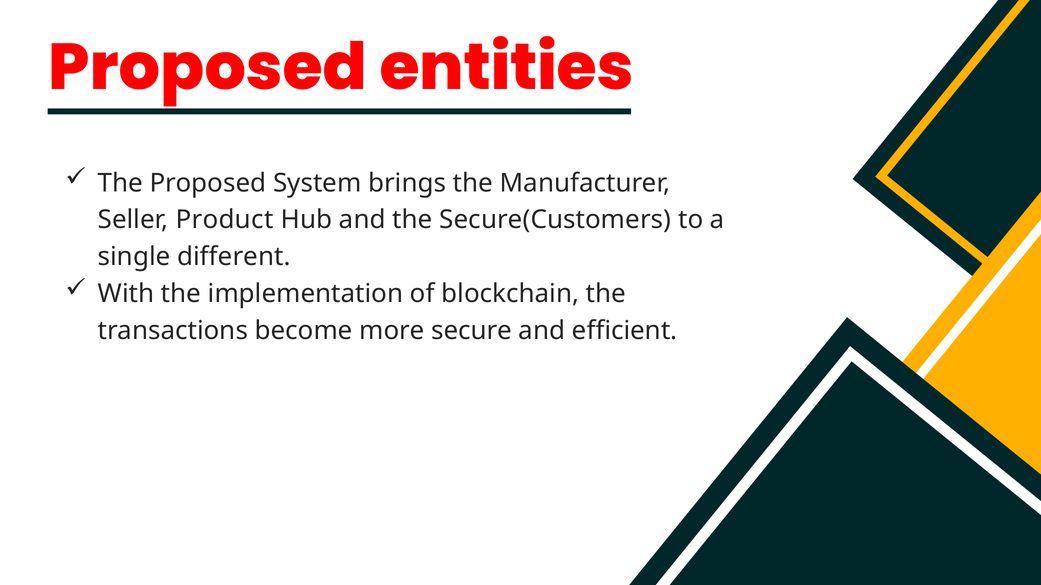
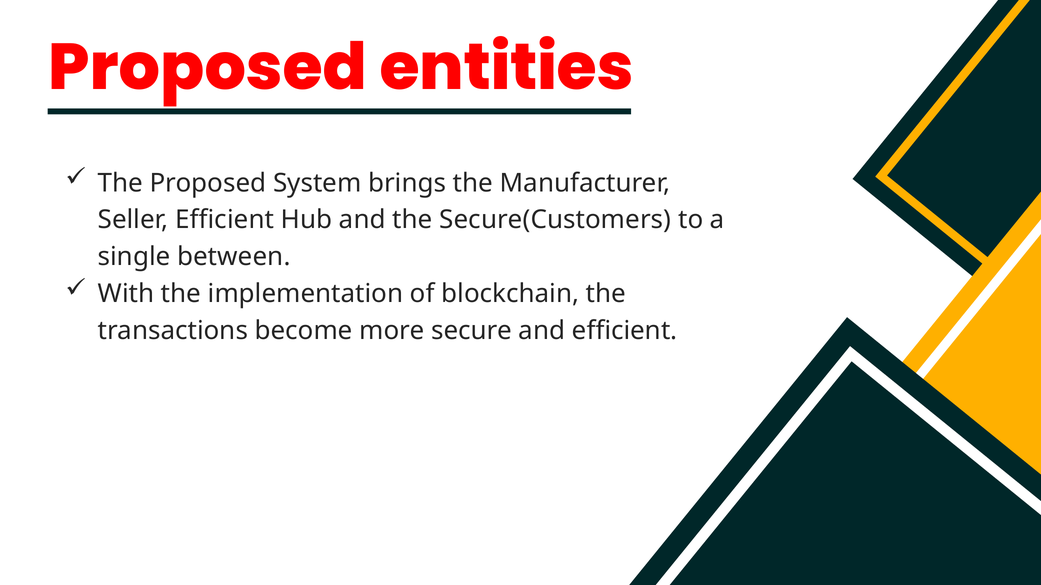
Seller Product: Product -> Efficient (225, 220)
different: different -> between (234, 257)
